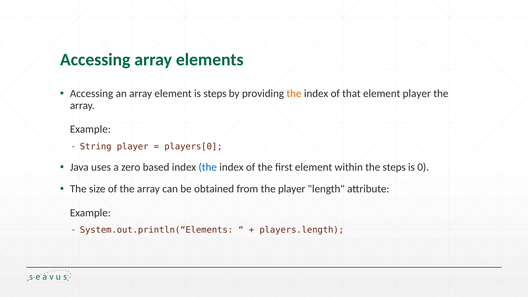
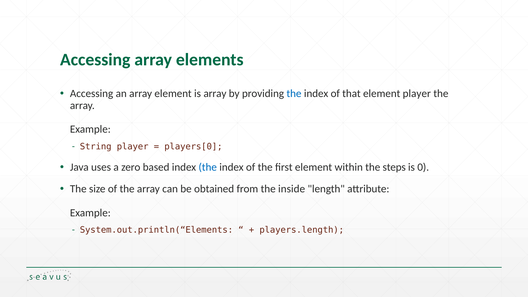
is steps: steps -> array (215, 94)
the colour: orange -> blue (294, 94)
the player: player -> inside (292, 189)
